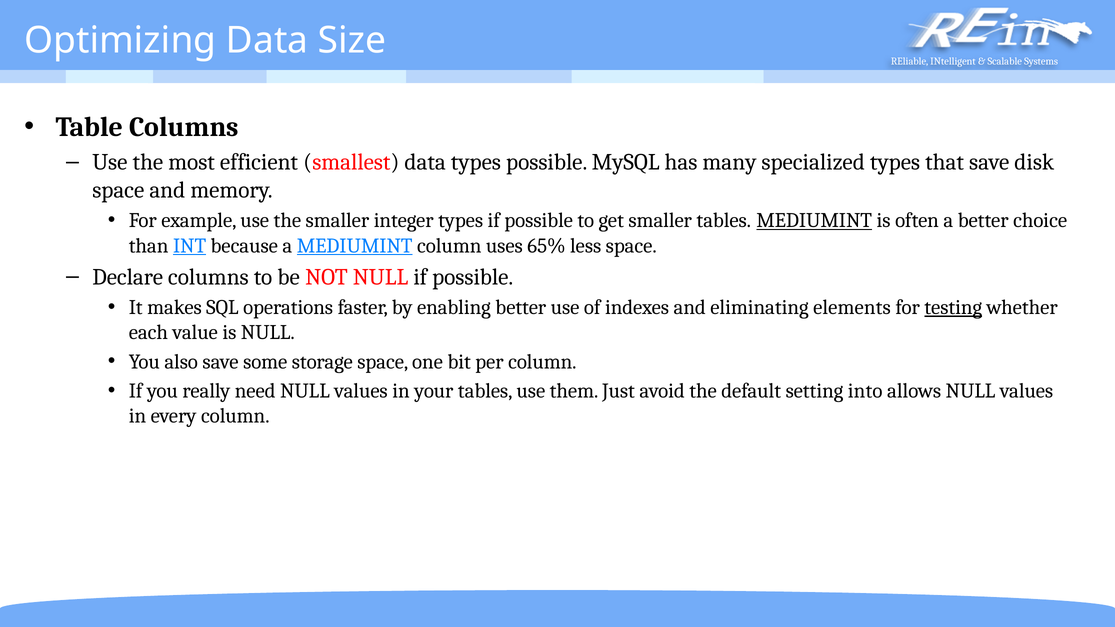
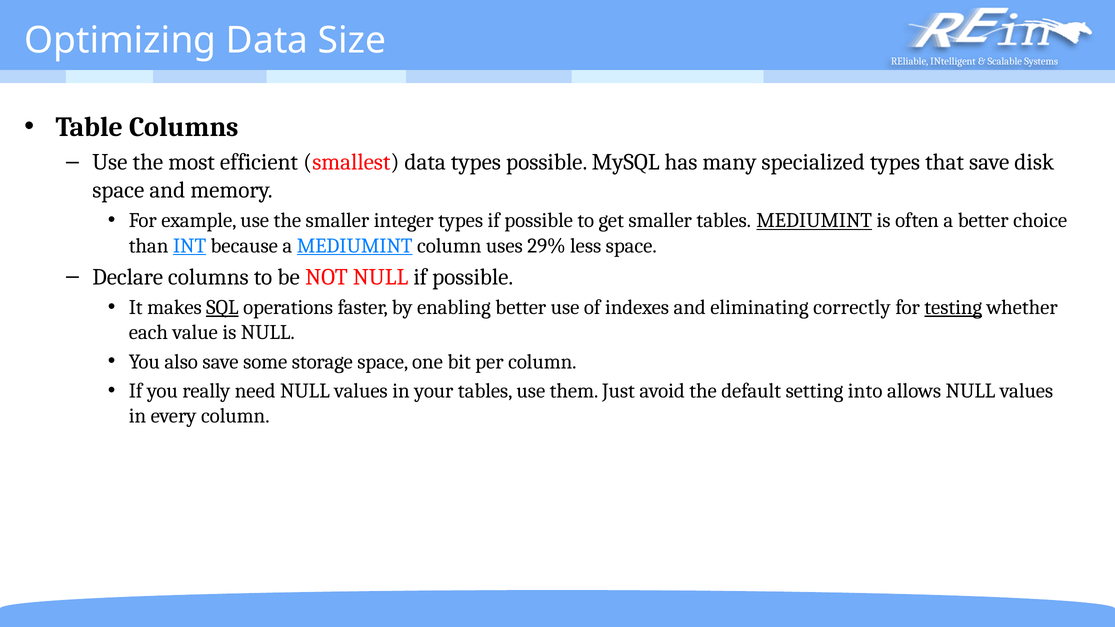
65%: 65% -> 29% (546, 246)
SQL underline: none -> present (222, 307)
elements: elements -> correctly (852, 307)
